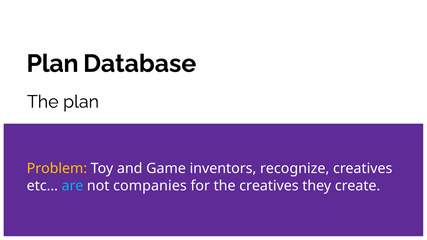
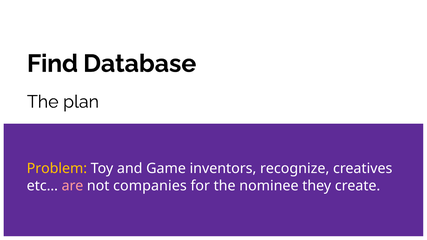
Plan: Plan -> Find (53, 64)
are colour: light blue -> pink (72, 186)
the creatives: creatives -> nominee (269, 186)
